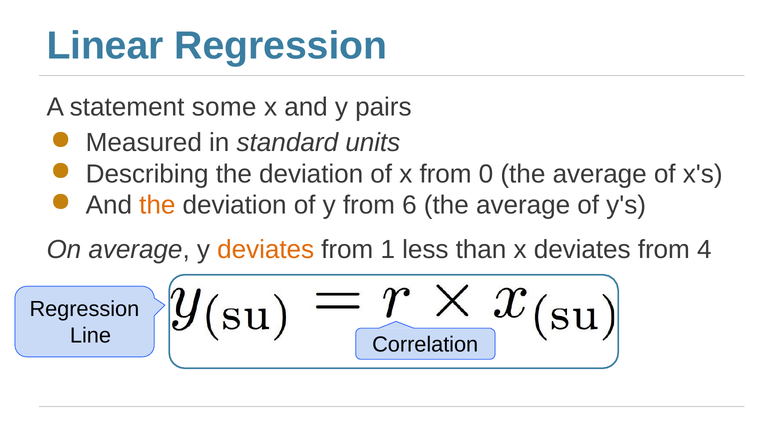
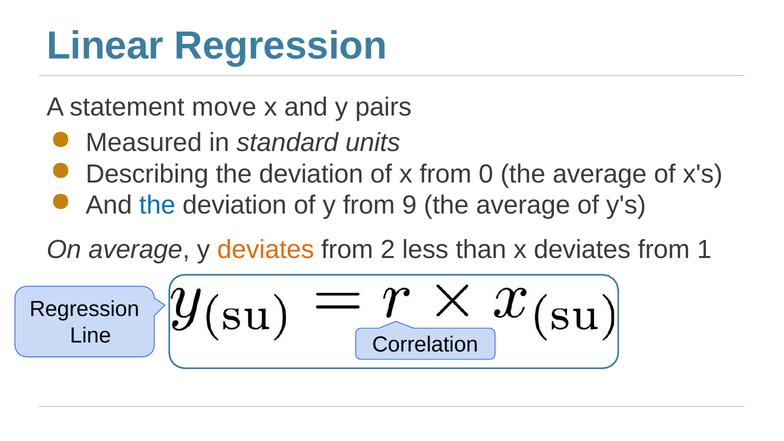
some: some -> move (224, 107)
the colour: orange -> blue (157, 205)
6: 6 -> 9 (409, 205)
1: 1 -> 2 (388, 250)
4: 4 -> 1 (704, 250)
